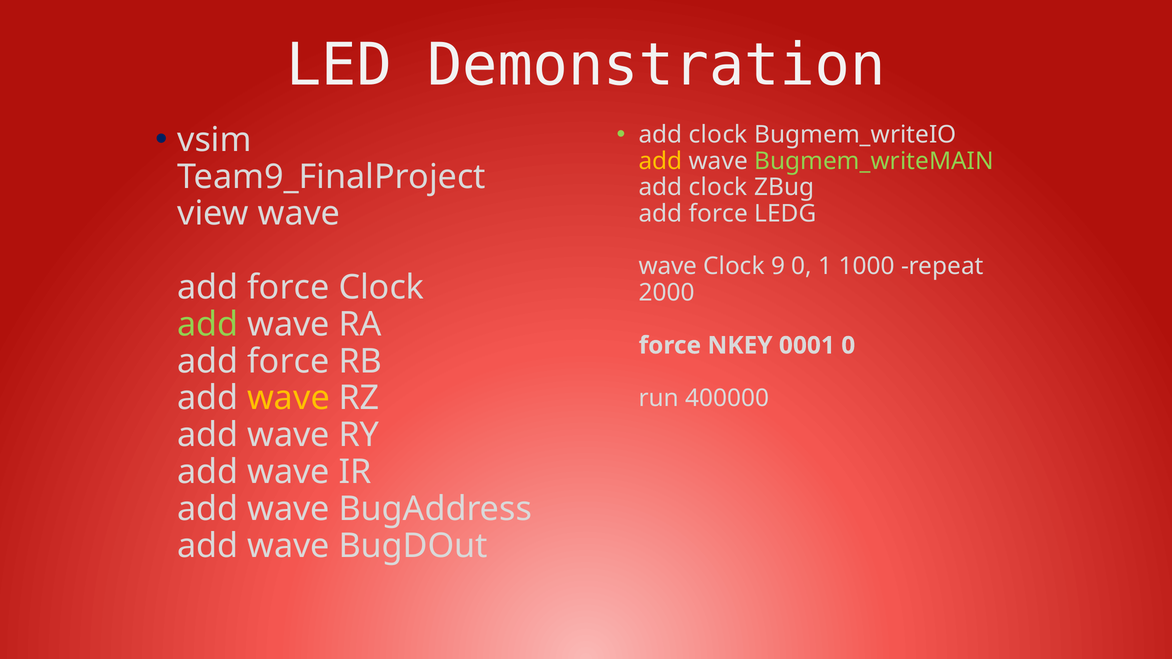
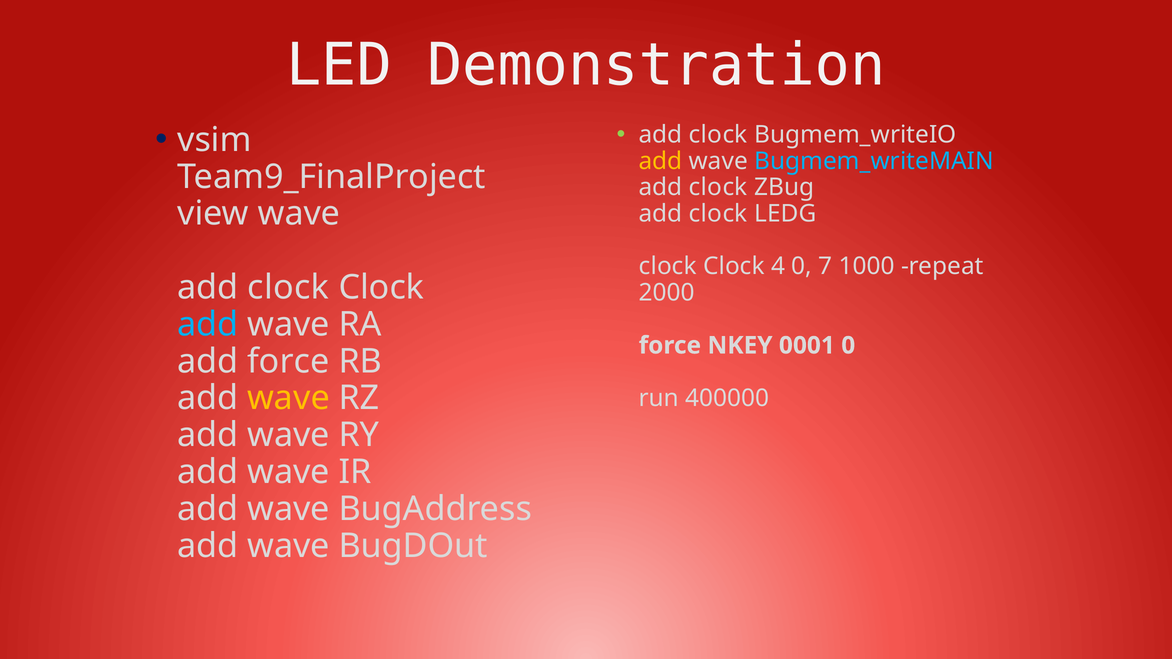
Bugmem_writeMAIN colour: light green -> light blue (874, 161)
force: force -> clock (718, 214)
wave: wave -> clock (668, 267)
9: 9 -> 4 (778, 267)
1: 1 -> 7 (825, 267)
force: force -> clock (288, 288)
add colour: light green -> light blue (208, 324)
